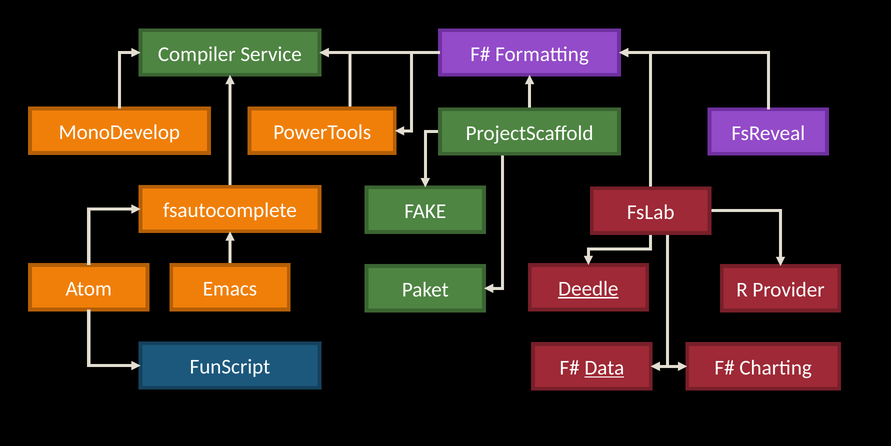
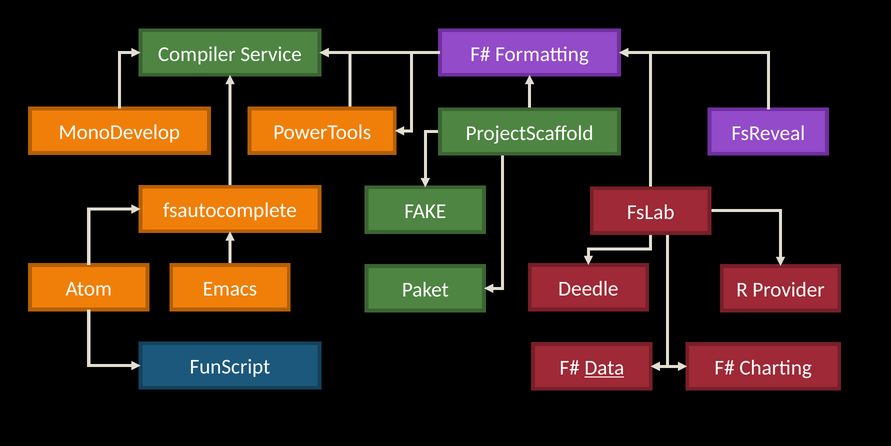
Deedle underline: present -> none (588, 288)
